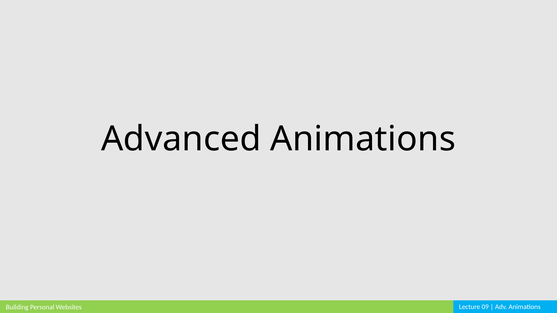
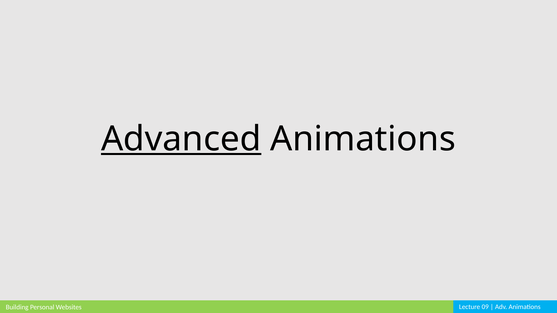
Advanced underline: none -> present (181, 139)
